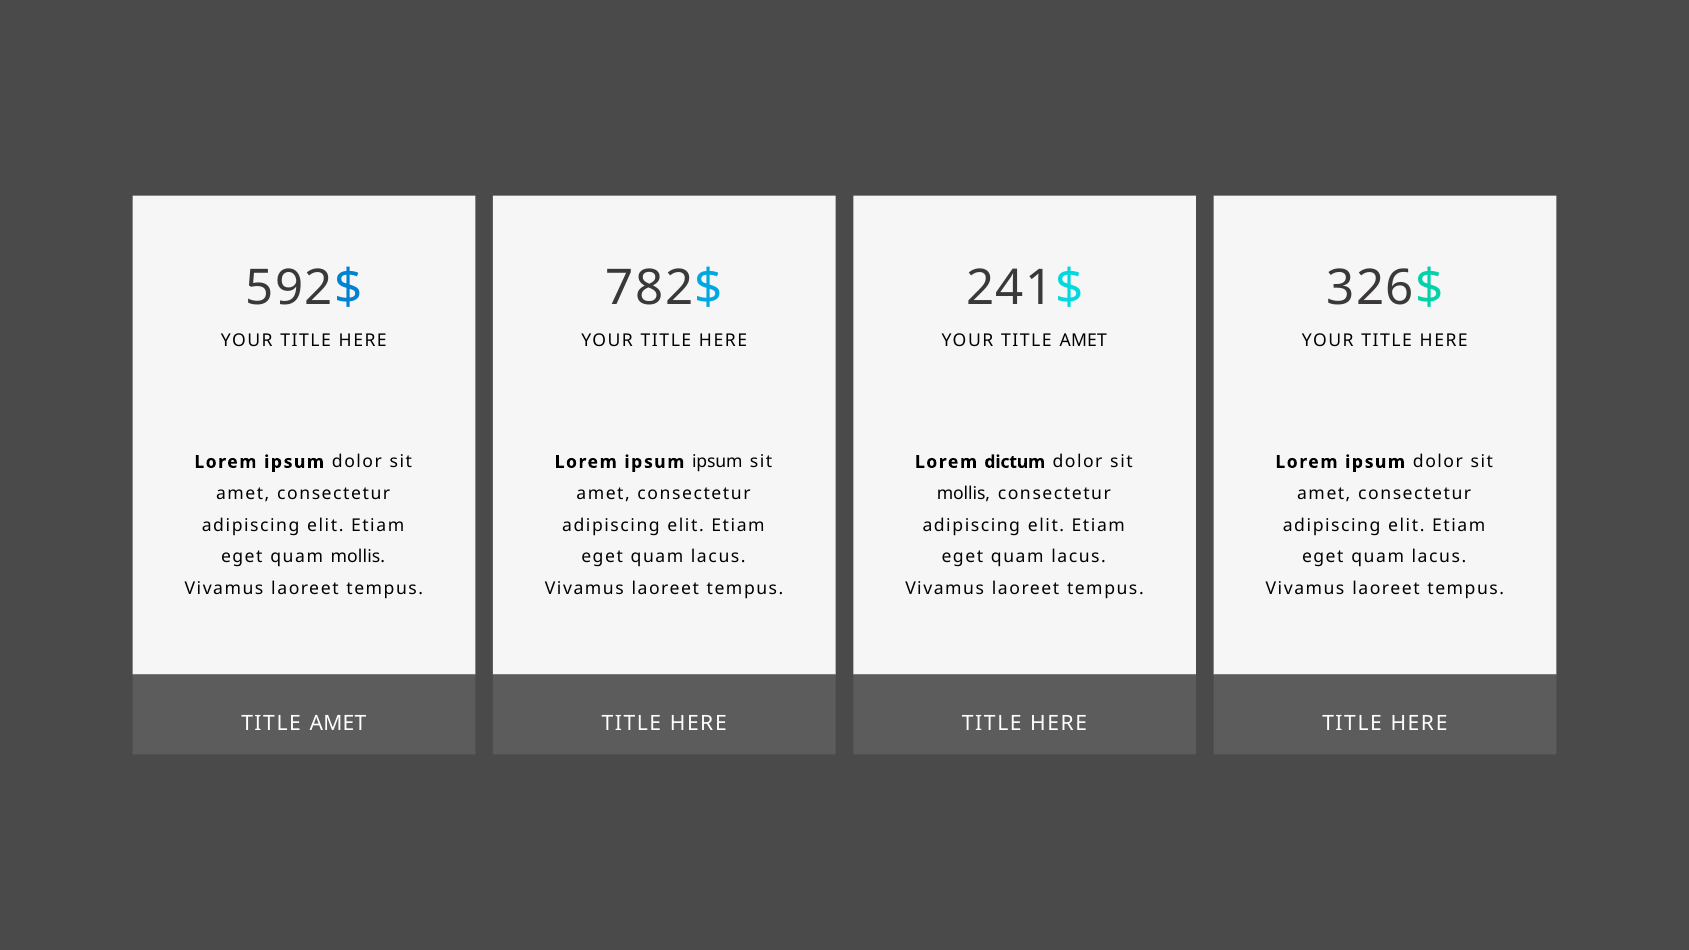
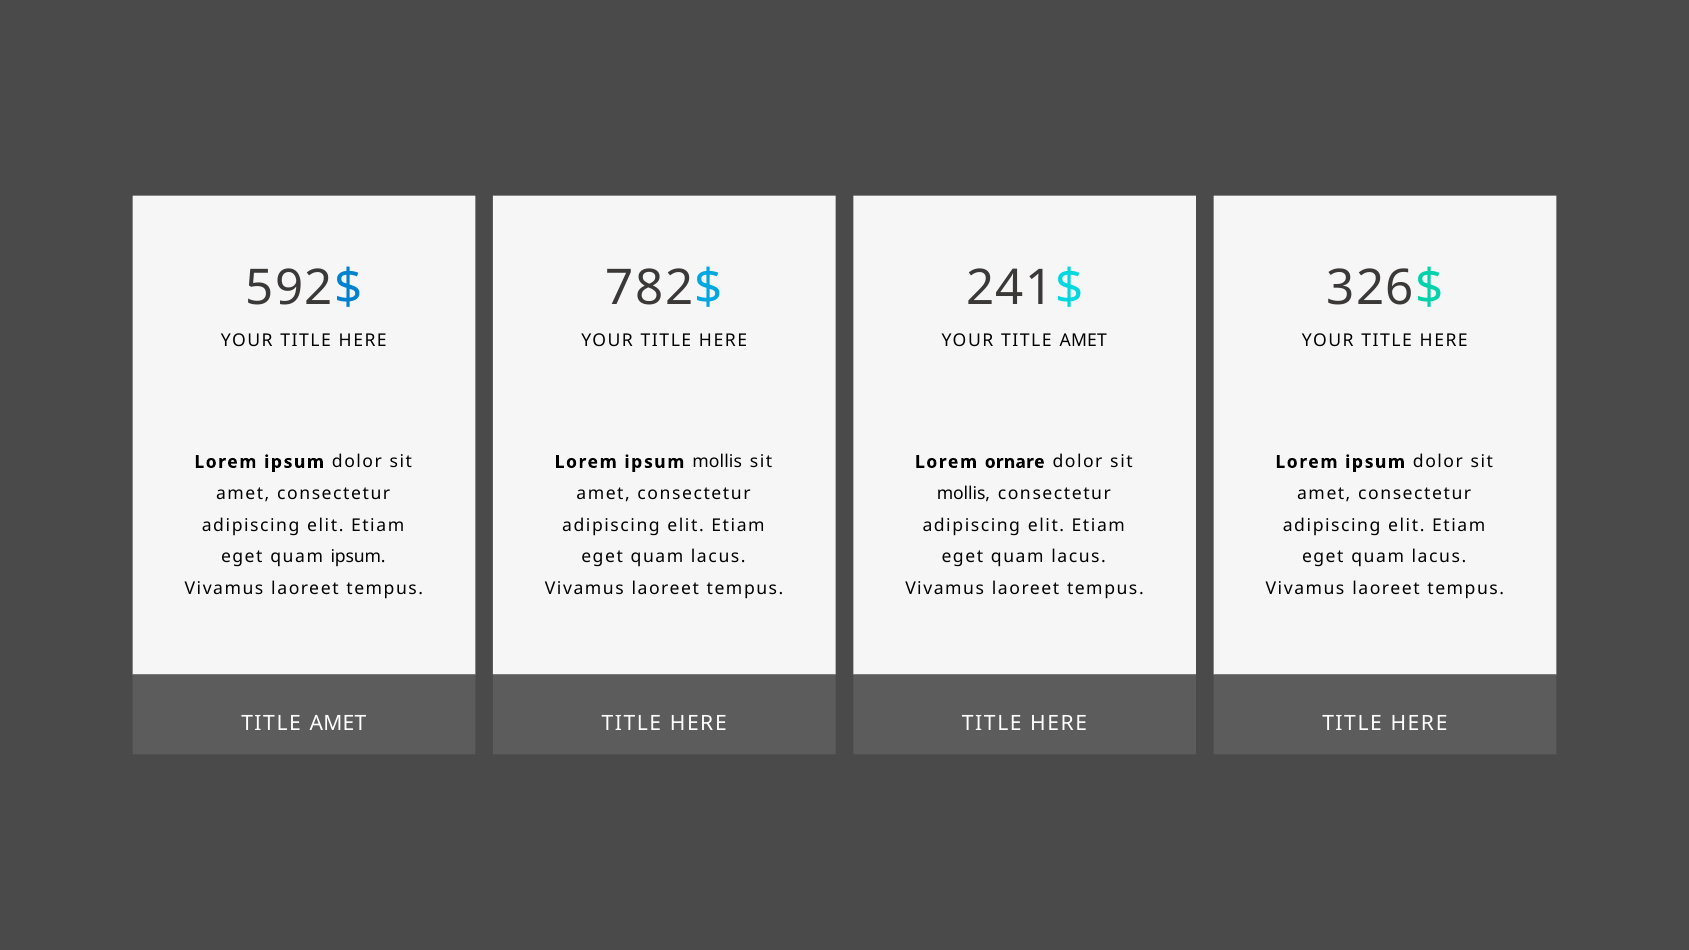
ipsum ipsum: ipsum -> mollis (717, 462)
dictum: dictum -> ornare (1015, 462)
quam mollis: mollis -> ipsum (358, 557)
